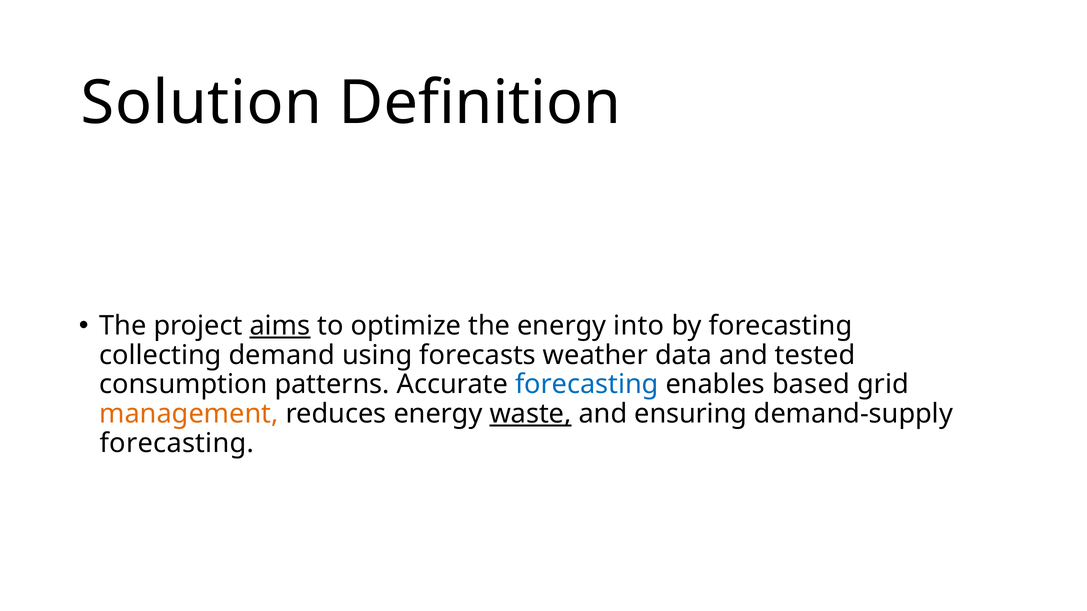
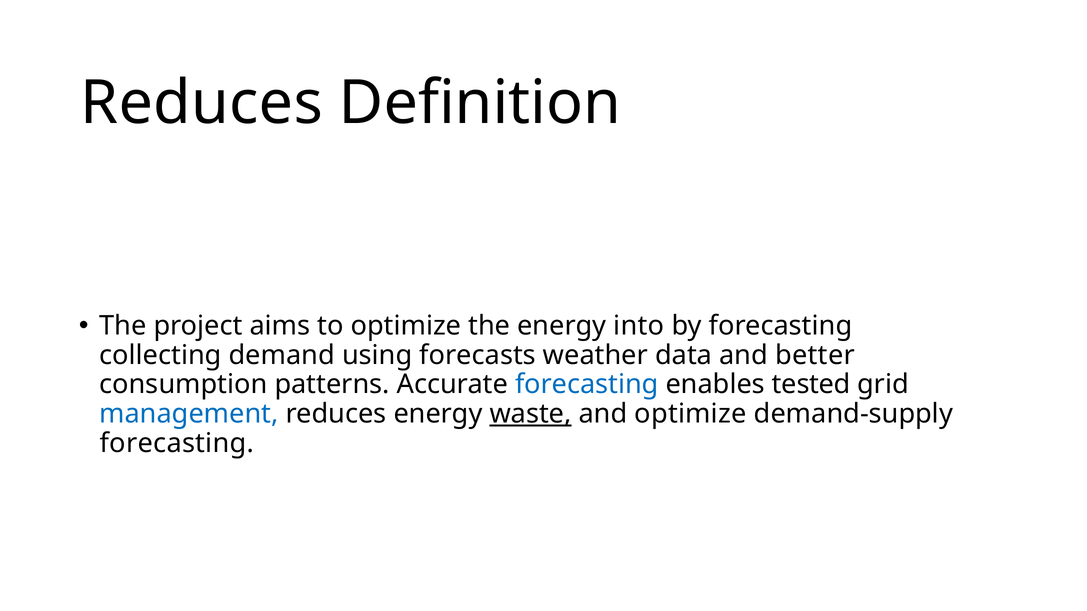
Solution: Solution -> Reduces (202, 103)
aims underline: present -> none (280, 326)
tested: tested -> better (815, 355)
based: based -> tested (811, 385)
management colour: orange -> blue (189, 414)
and ensuring: ensuring -> optimize (690, 414)
